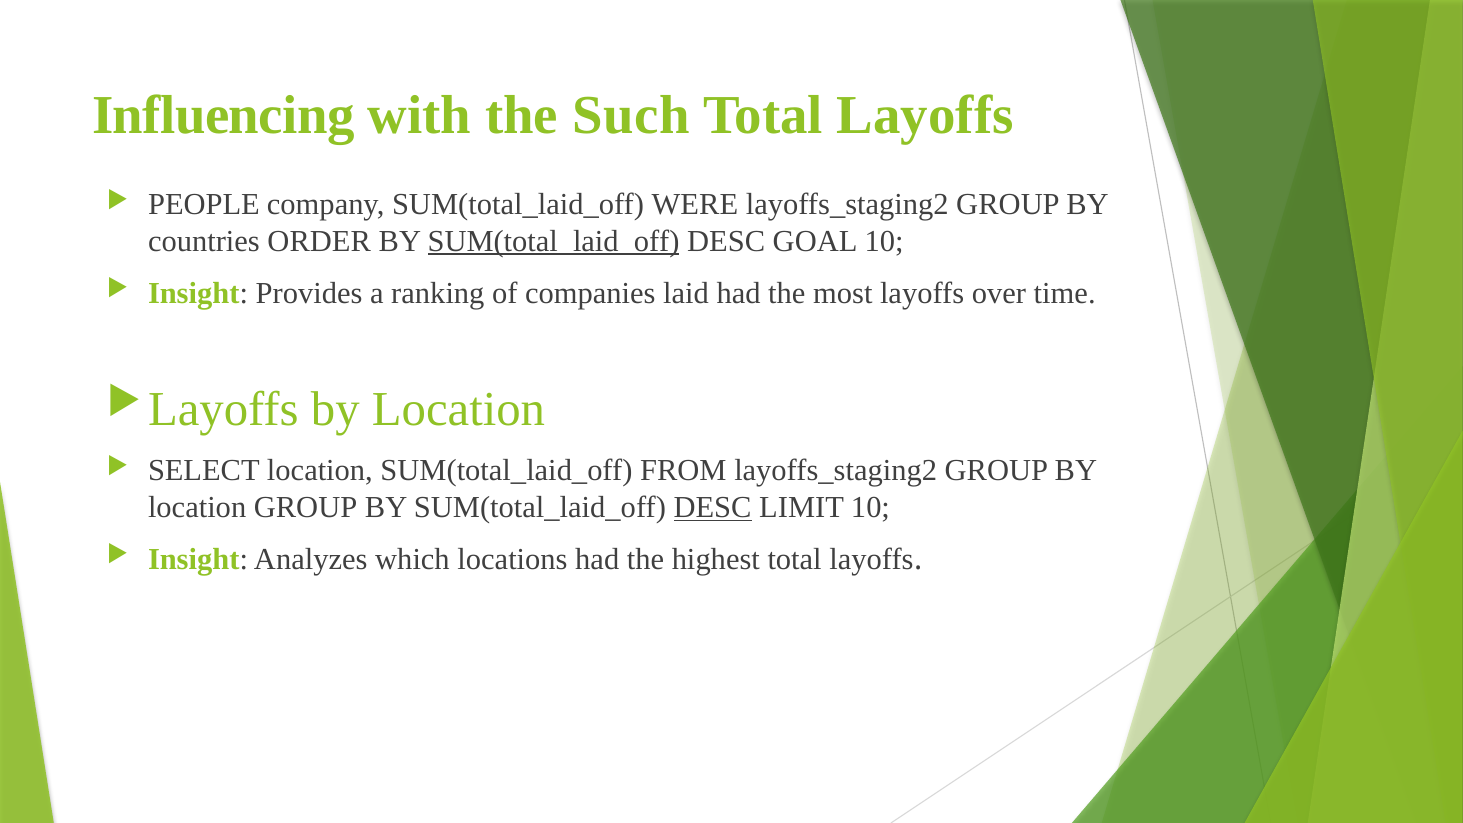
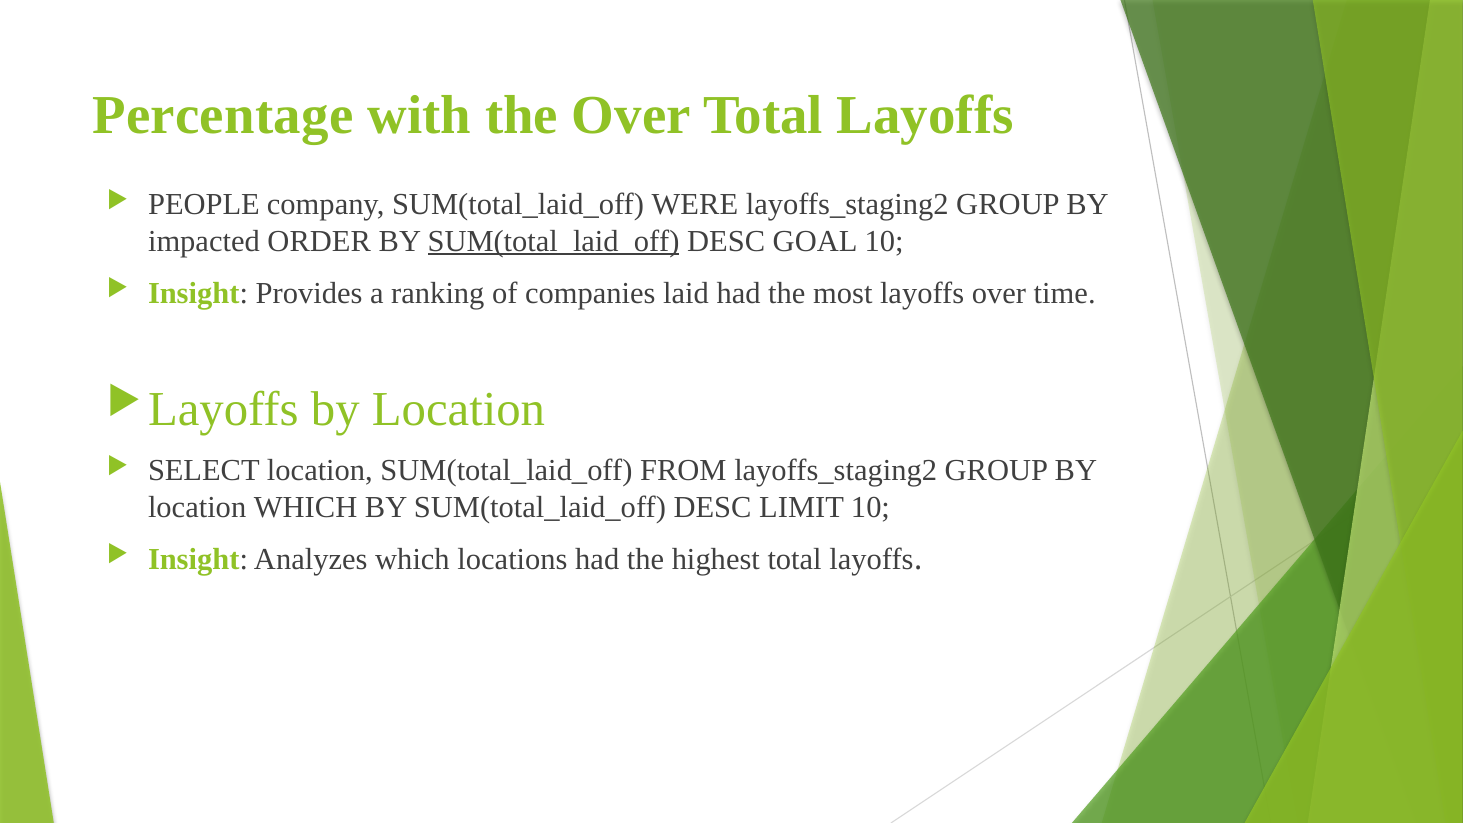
Influencing: Influencing -> Percentage (223, 115)
the Such: Such -> Over (631, 115)
countries: countries -> impacted (204, 241)
location GROUP: GROUP -> WHICH (306, 507)
DESC underline: present -> none (713, 507)
